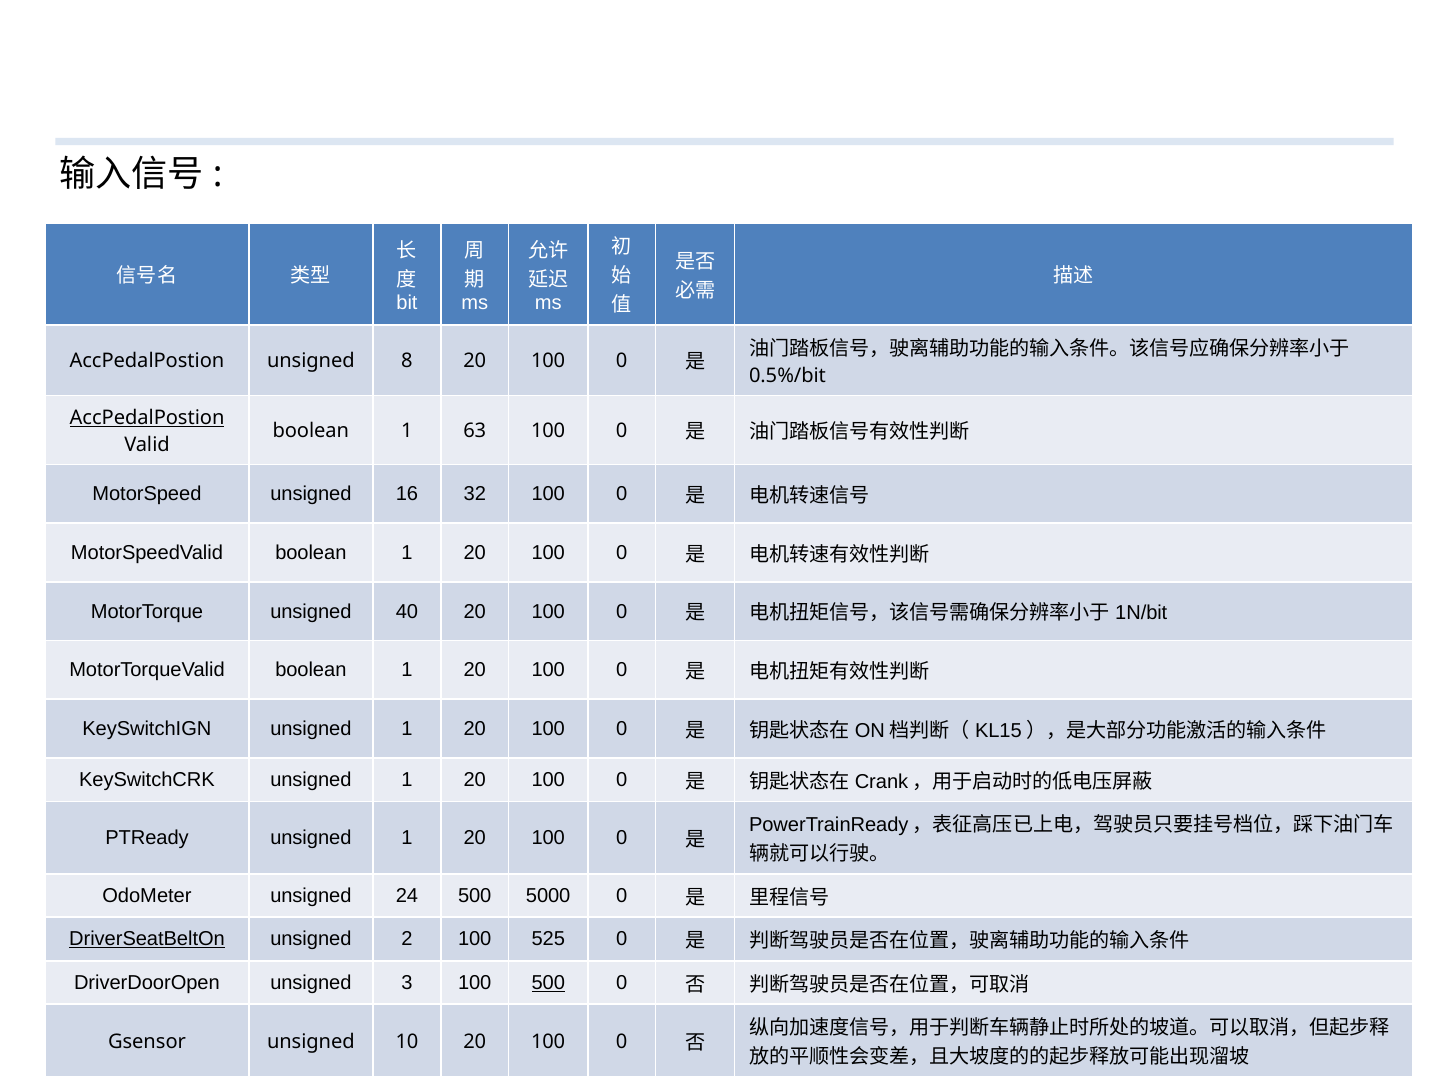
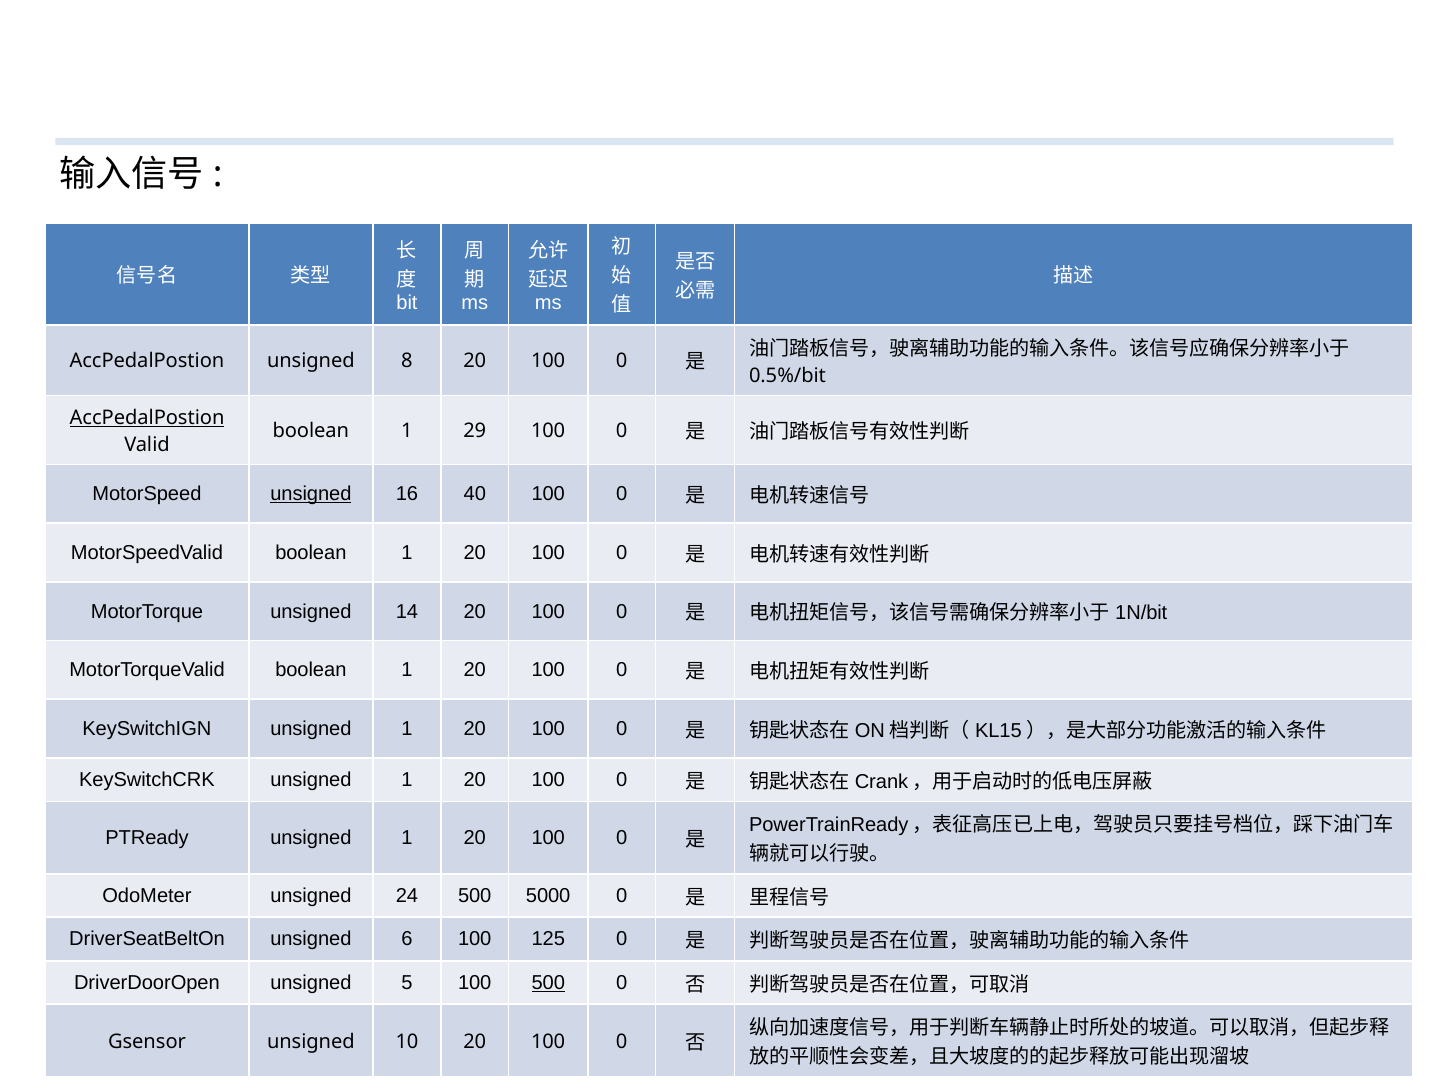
63: 63 -> 29 (475, 431)
unsigned underline: none -> present (311, 494)
32: 32 -> 40 (475, 494)
40: 40 -> 14 (407, 612)
DriverSeatBeltOn underline: present -> none (147, 939)
2: 2 -> 6 (407, 939)
525: 525 -> 125 (548, 939)
3: 3 -> 5 (407, 983)
